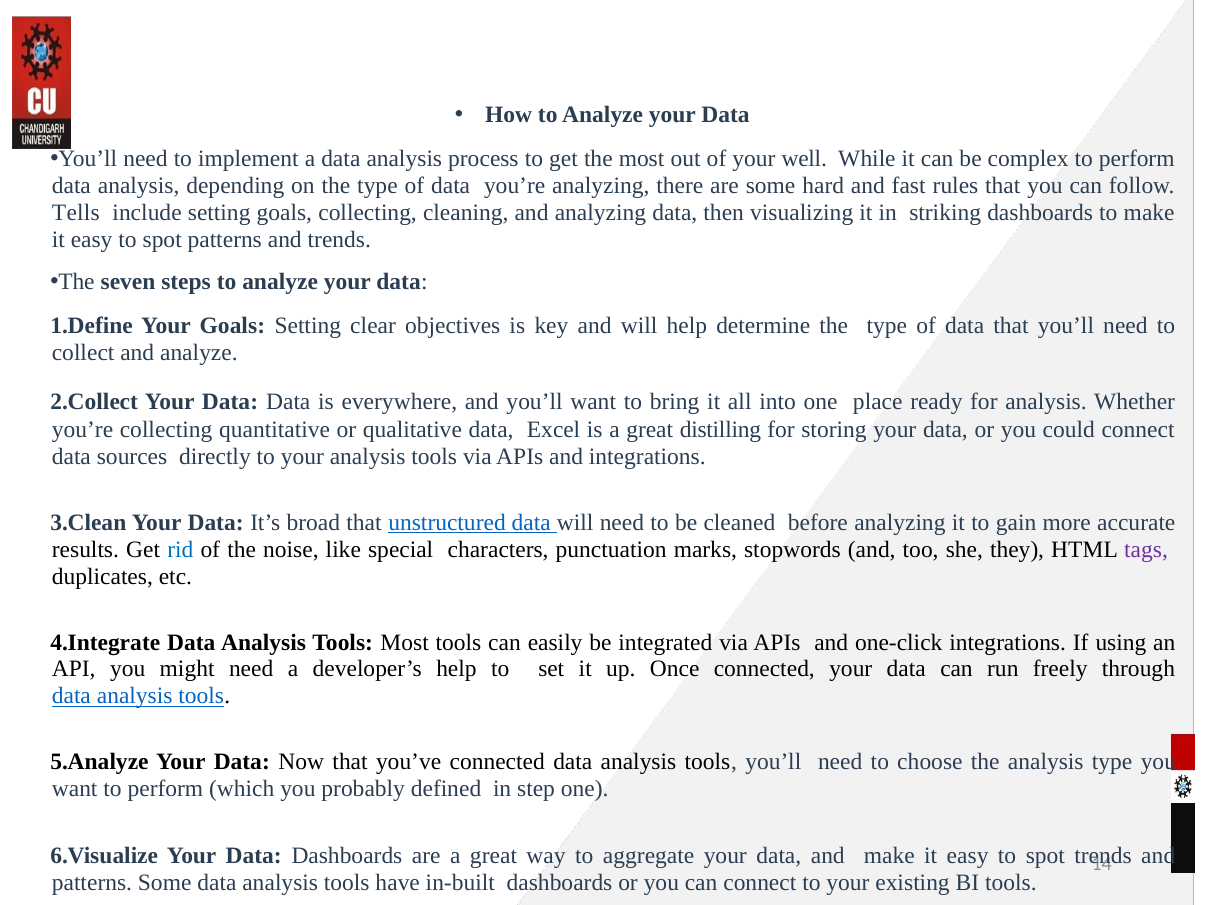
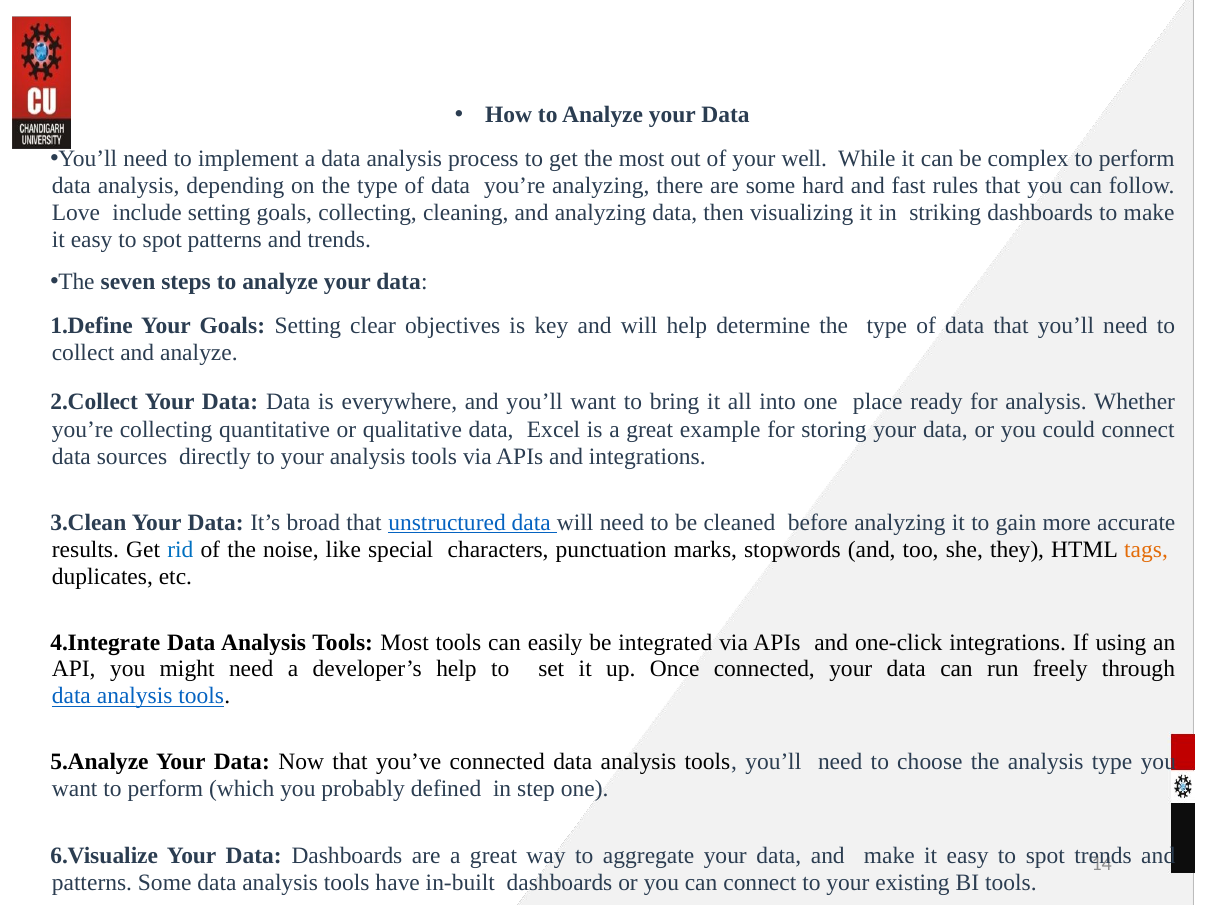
Tells: Tells -> Love (76, 212)
distilling: distilling -> example (720, 429)
tags colour: purple -> orange (1146, 550)
